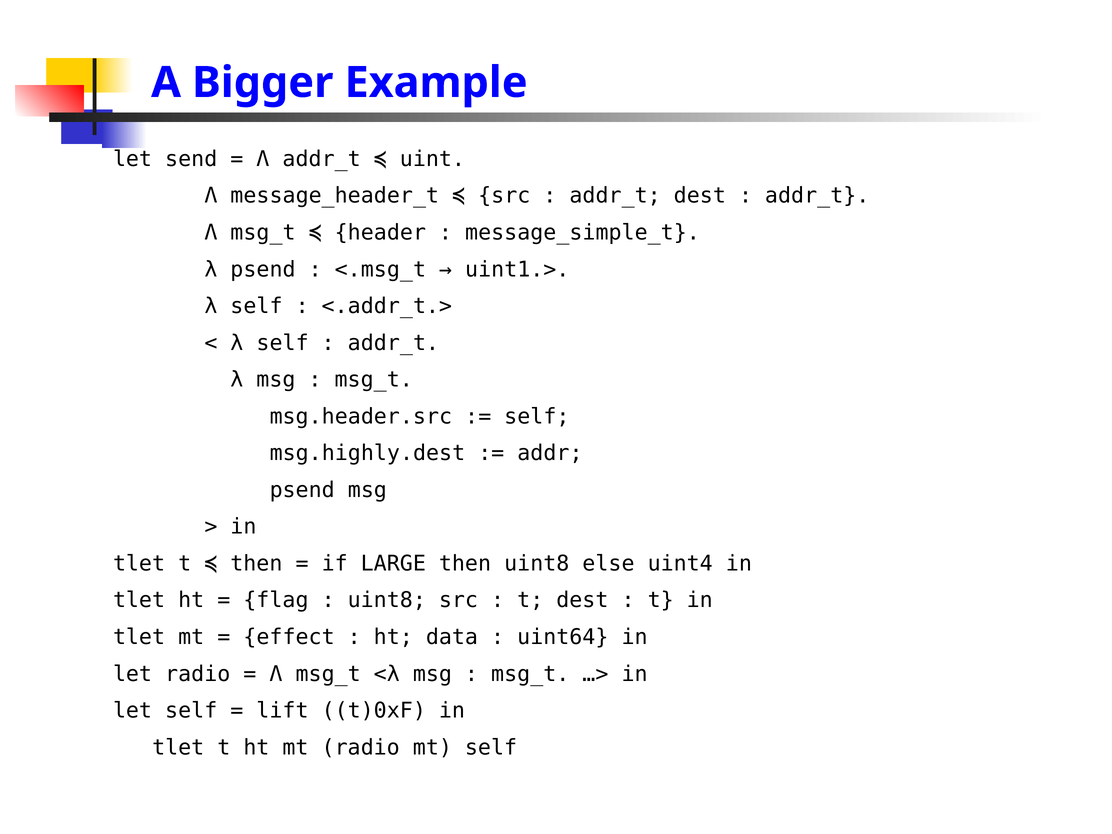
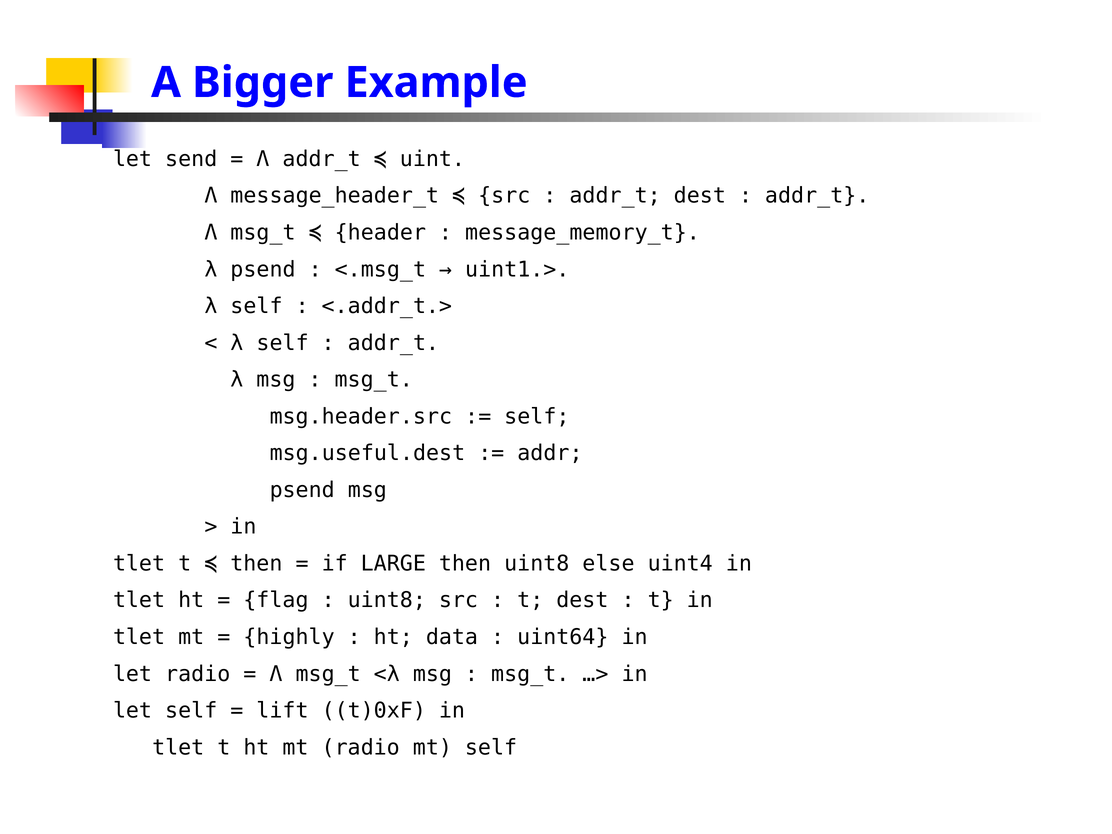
message_simple_t: message_simple_t -> message_memory_t (582, 233)
msg.highly.dest: msg.highly.dest -> msg.useful.dest (367, 453)
effect: effect -> highly (289, 637)
